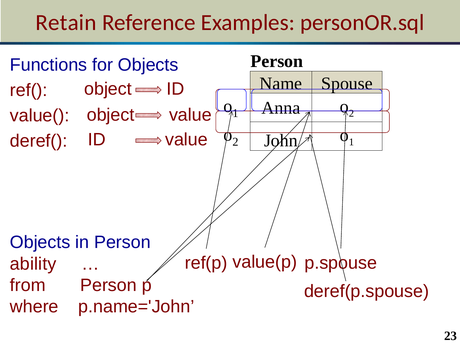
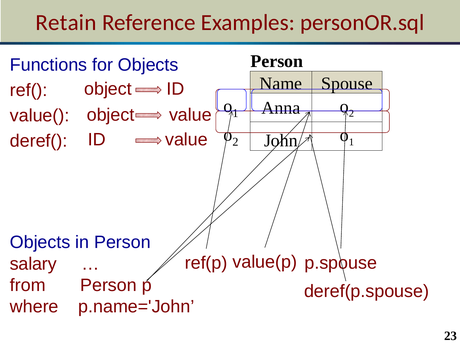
ability: ability -> salary (33, 264)
